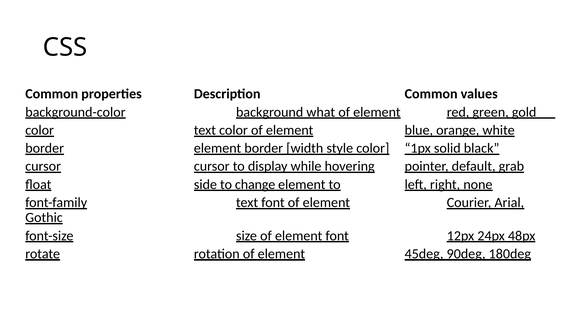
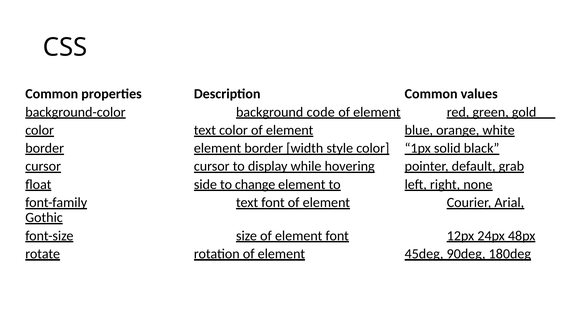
what: what -> code (321, 112)
